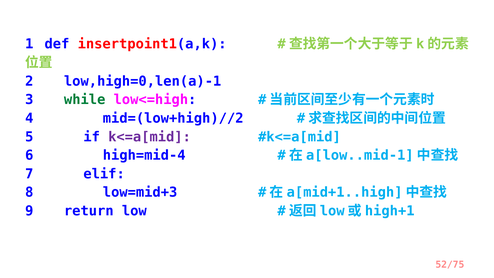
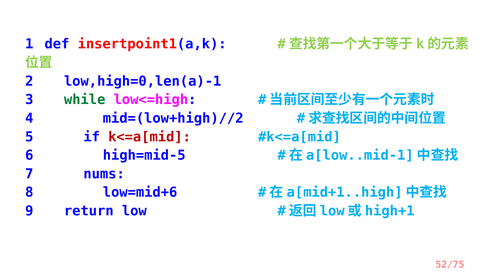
k<=a[mid colour: purple -> red (150, 137)
high=mid-4: high=mid-4 -> high=mid-5 (144, 155)
elif: elif -> nums (104, 174)
low=mid+3: low=mid+3 -> low=mid+6 (140, 192)
